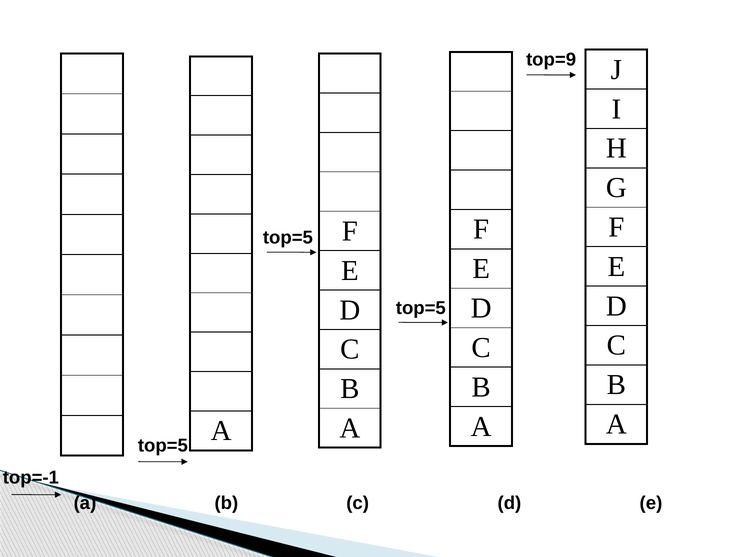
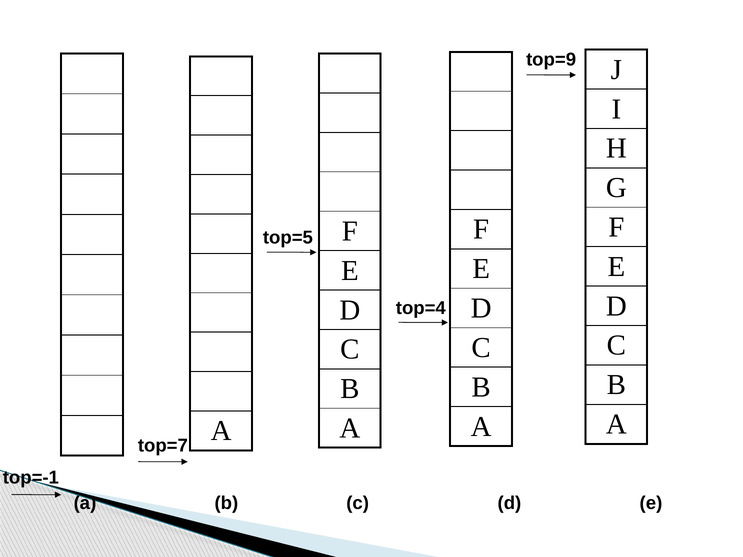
top=5: top=5 -> top=4 (421, 308)
top=5: top=5 -> top=7 (163, 446)
